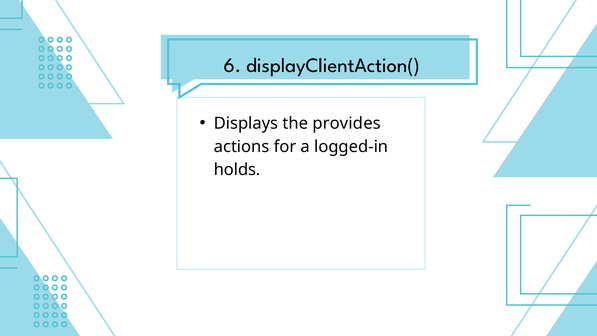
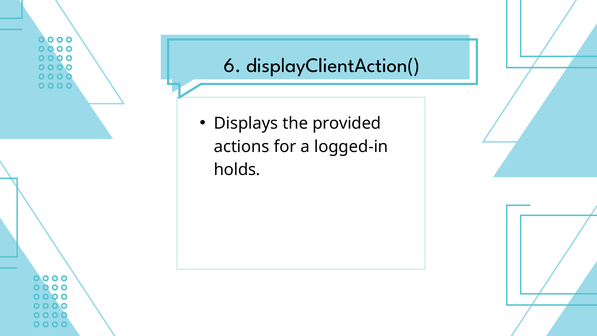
provides: provides -> provided (347, 123)
